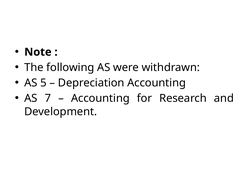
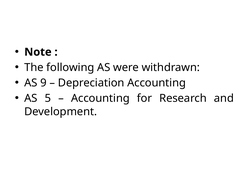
5: 5 -> 9 (43, 83)
7: 7 -> 5 (48, 99)
